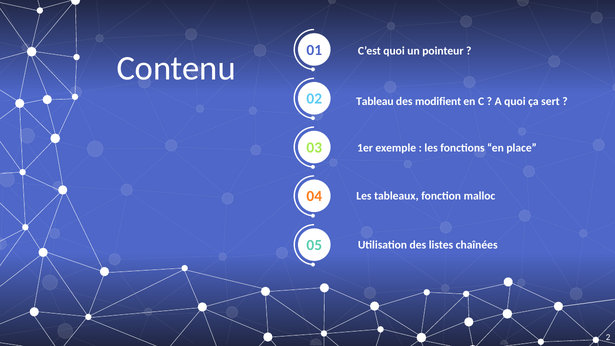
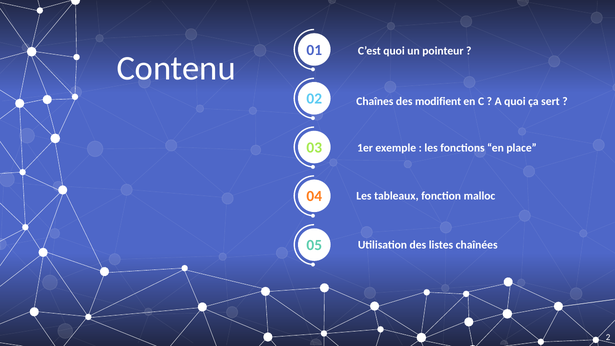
Tableau: Tableau -> Chaînes (375, 102)
